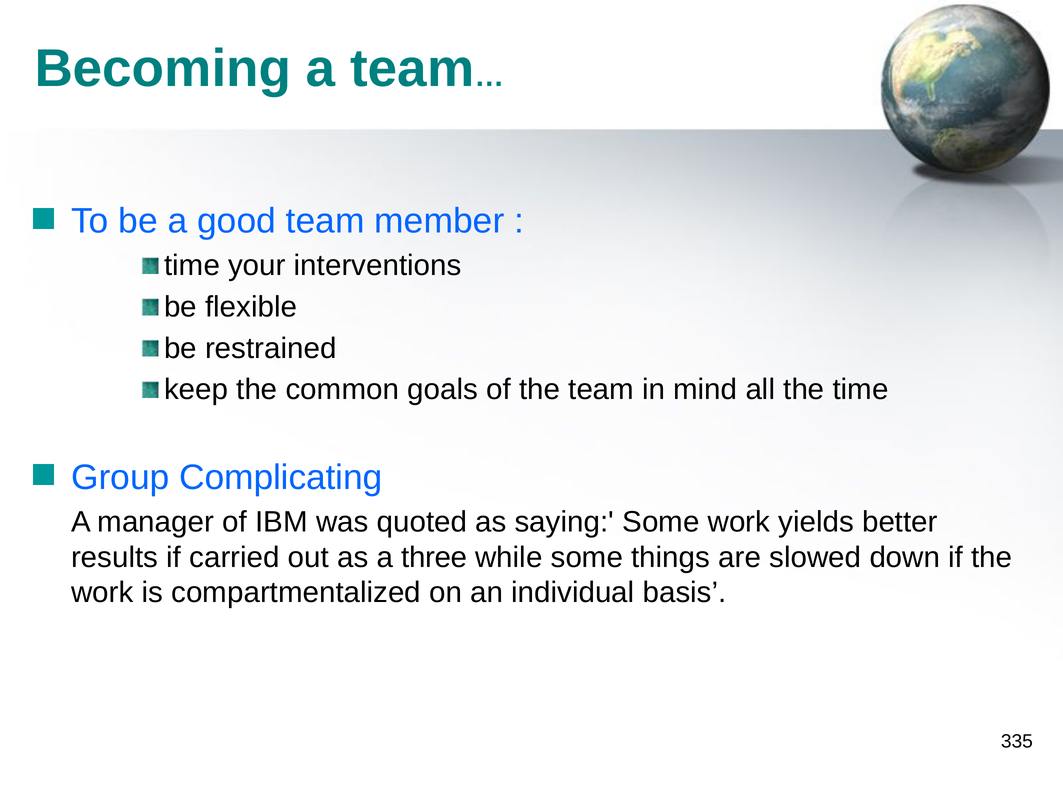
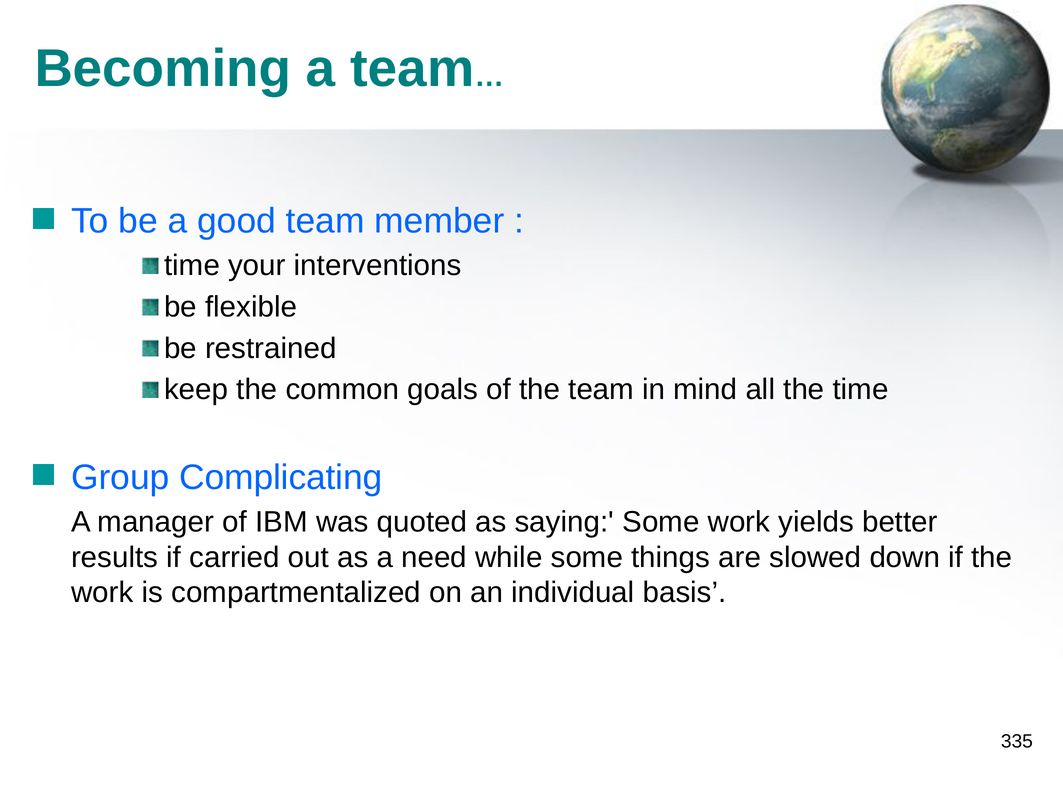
three: three -> need (434, 557)
